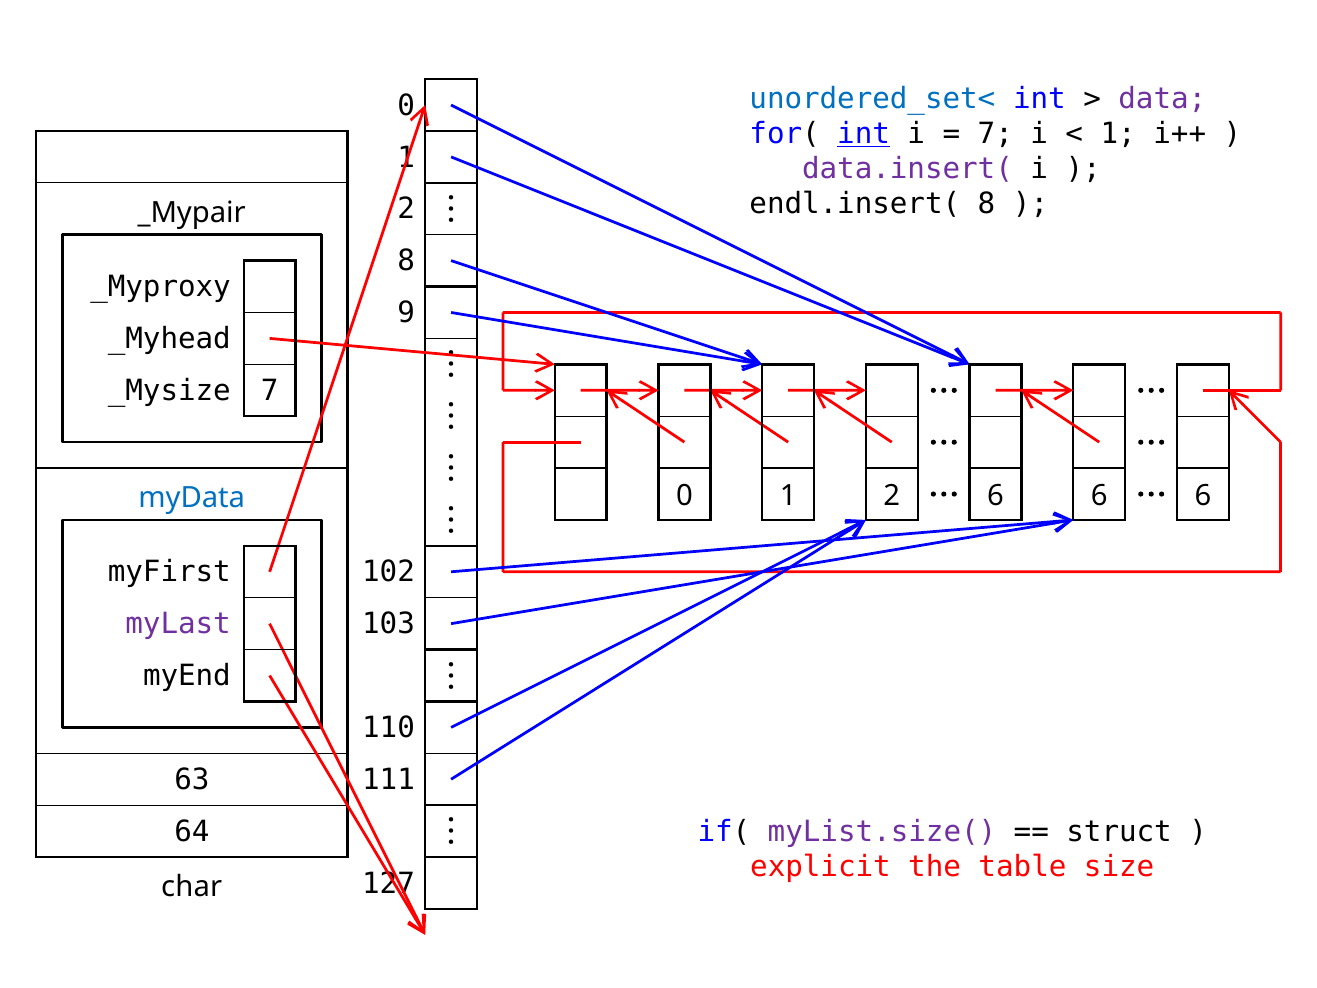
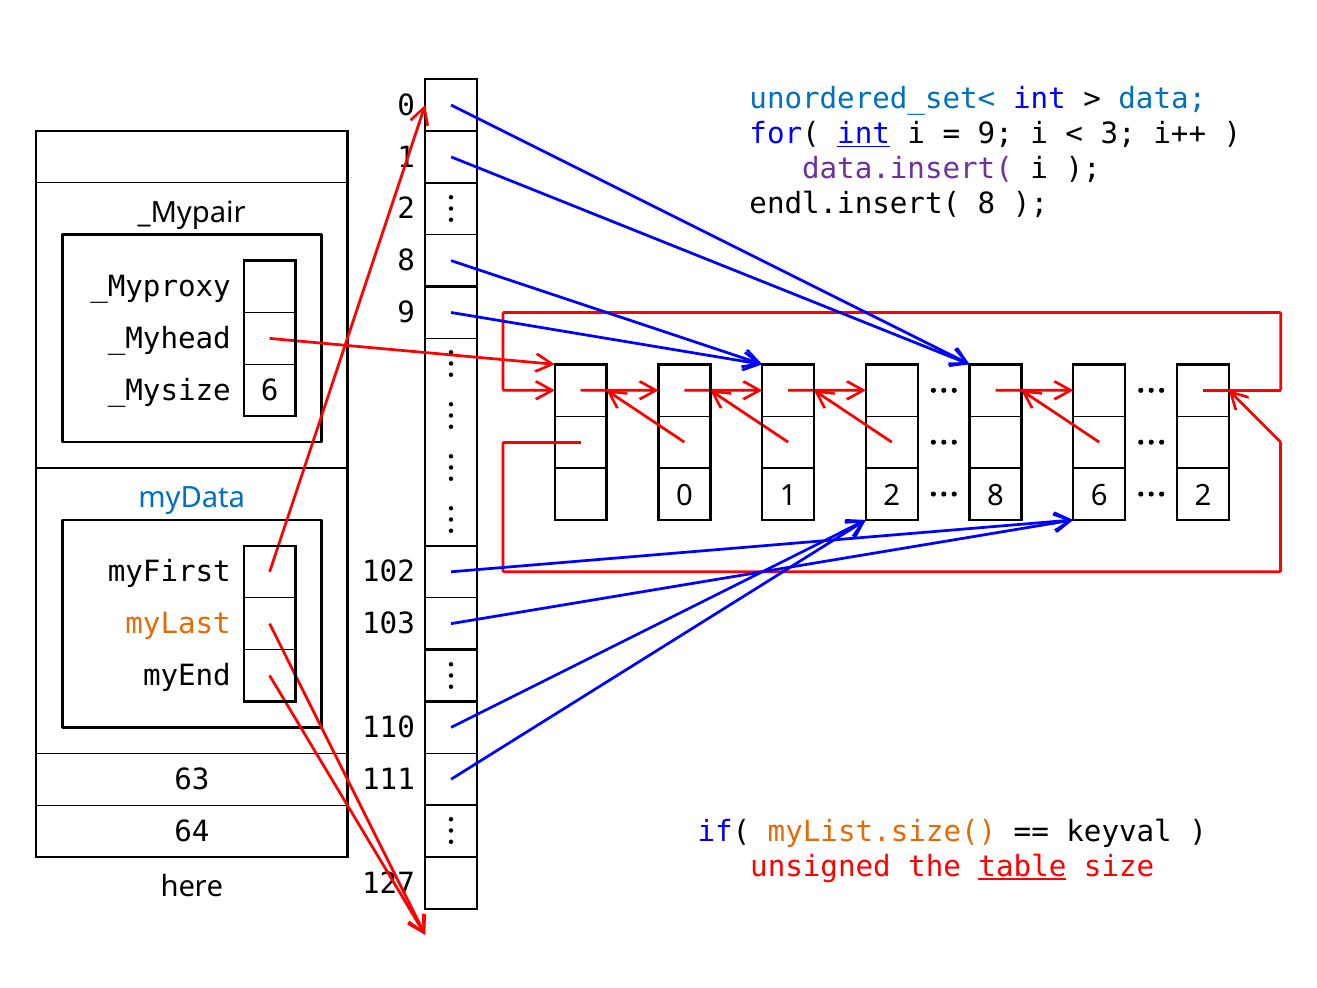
data colour: purple -> blue (1162, 99)
7: 7 -> 9 (995, 134)
1: 1 -> 3 (1118, 134)
7: 7 -> 6 (270, 391)
1 6: 6 -> 8 (996, 496)
2 6: 6 -> 2 (1203, 496)
myLast colour: purple -> orange (178, 624)
myList.size( colour: purple -> orange (882, 831)
struct: struct -> keyval (1119, 831)
explicit: explicit -> unsigned (820, 866)
table underline: none -> present (1022, 866)
char: char -> here (192, 887)
